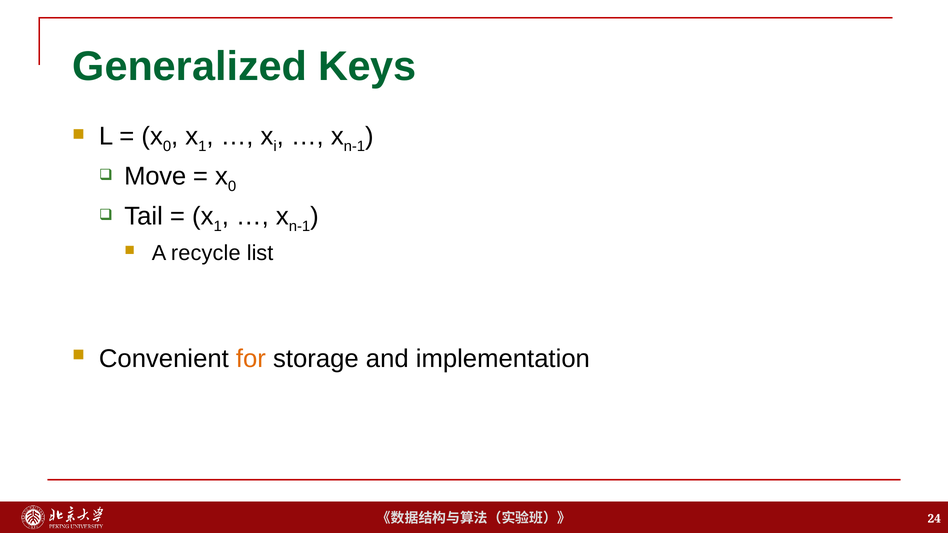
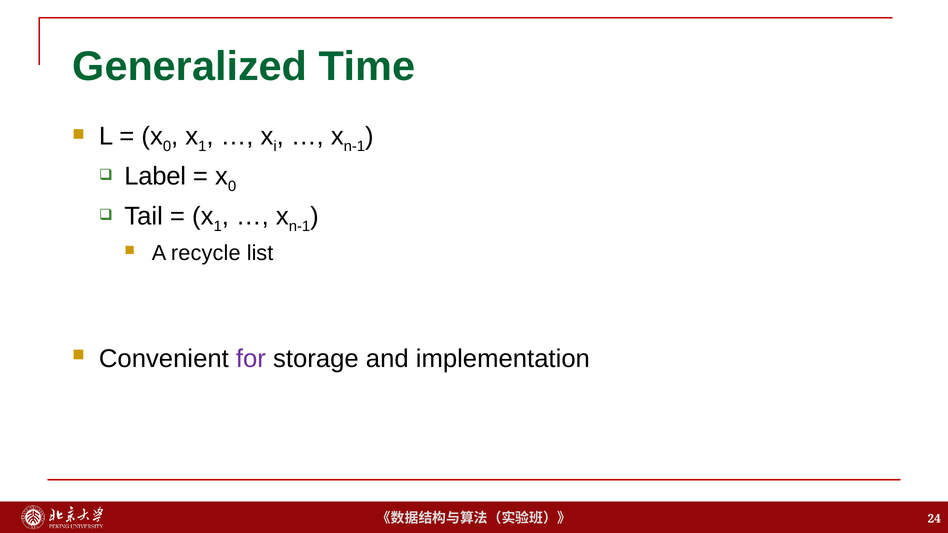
Keys: Keys -> Time (367, 66)
Move: Move -> Label (155, 176)
for colour: orange -> purple (251, 359)
